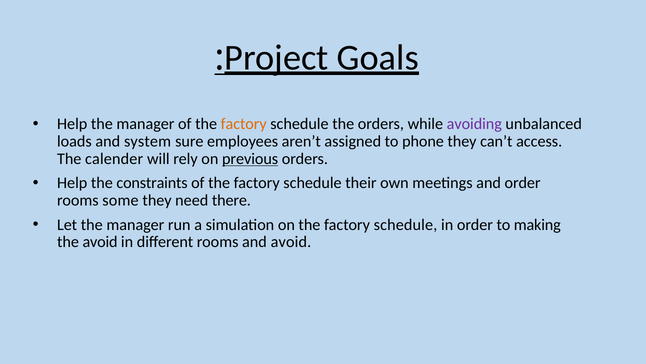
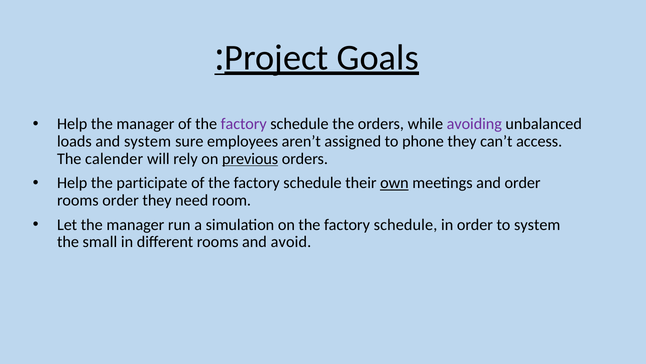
factory colour: orange -> purple (244, 124)
constraints: constraints -> participate (152, 183)
own underline: none -> present (394, 183)
rooms some: some -> order (121, 200)
there: there -> room (231, 200)
to making: making -> system (537, 224)
the avoid: avoid -> small (100, 242)
